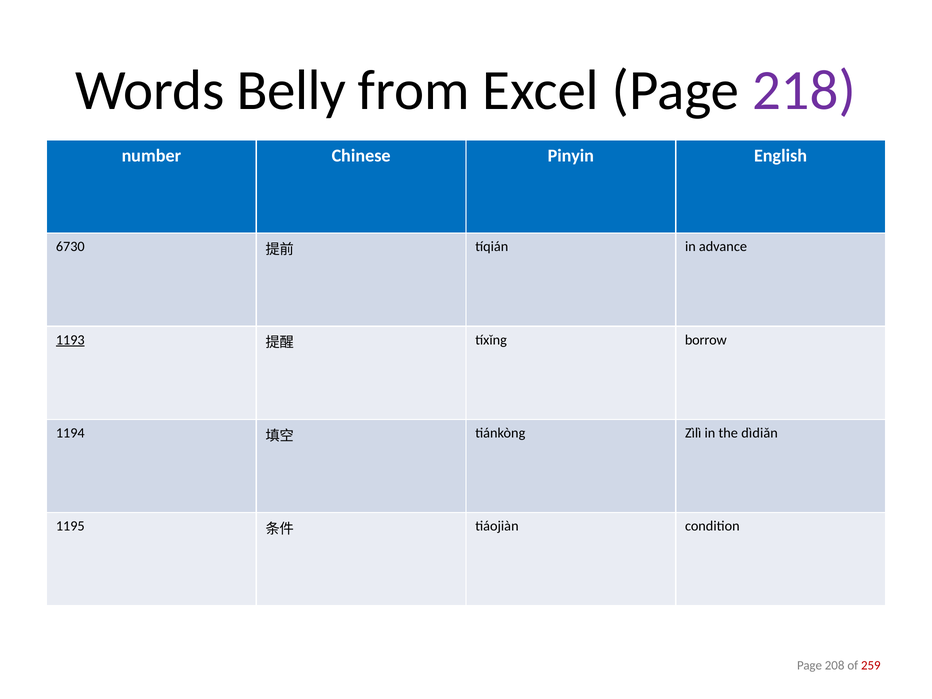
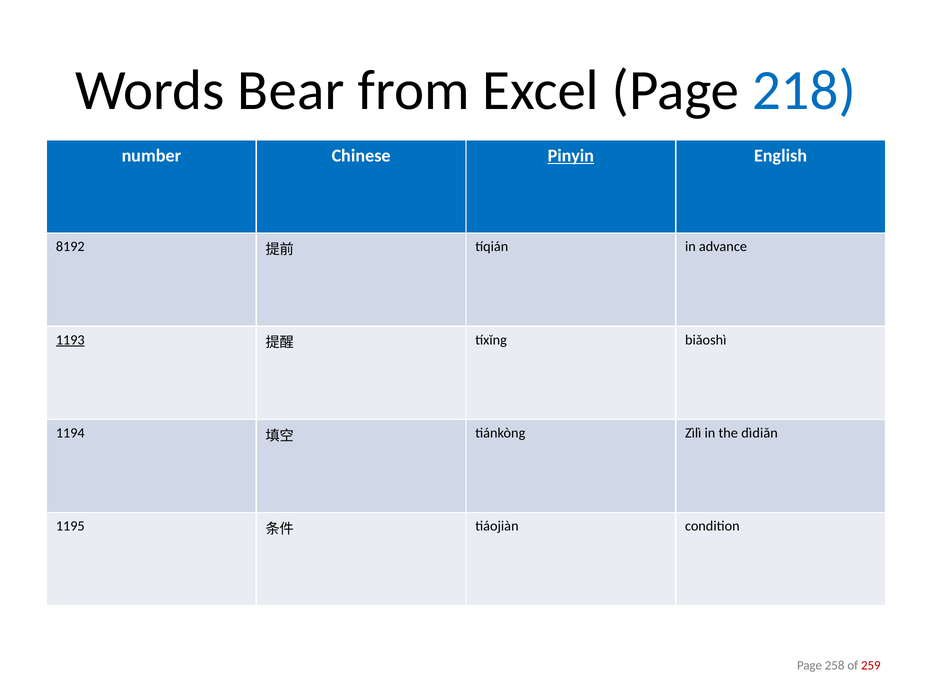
Belly: Belly -> Bear (291, 90)
218 colour: purple -> blue (804, 90)
Pinyin underline: none -> present (571, 156)
6730: 6730 -> 8192 (70, 247)
borrow: borrow -> biǎoshì (706, 340)
208: 208 -> 258 (835, 666)
